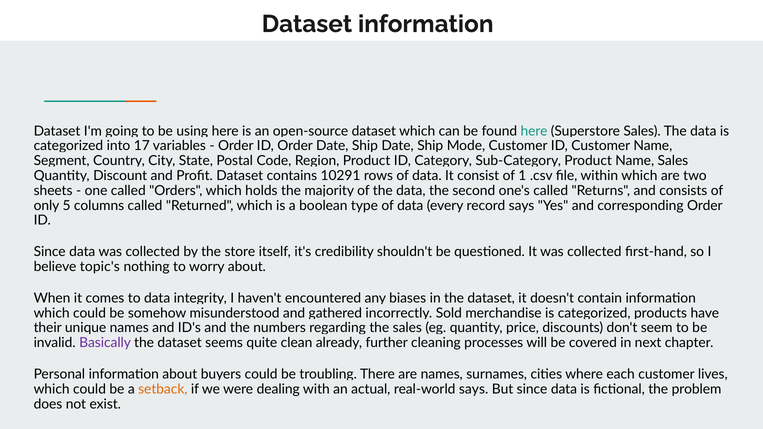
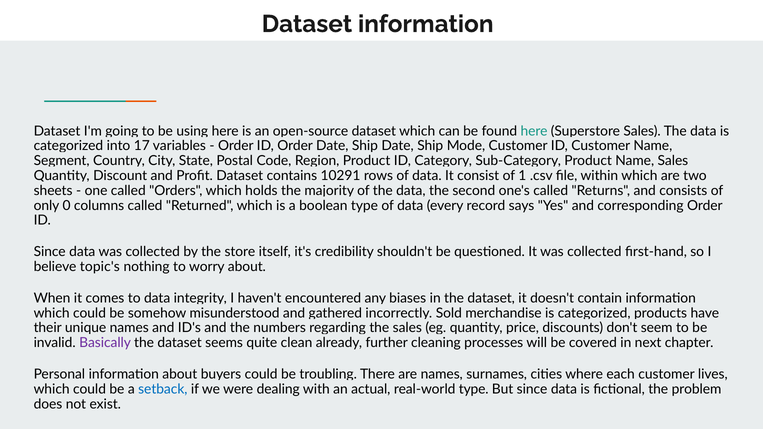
5: 5 -> 0 (67, 206)
setback colour: orange -> blue (163, 389)
real-world says: says -> type (474, 389)
